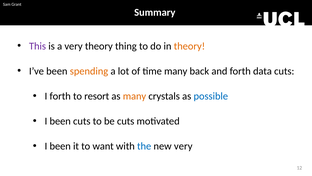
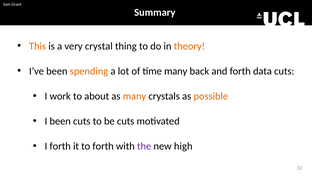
This colour: purple -> orange (38, 46)
very theory: theory -> crystal (99, 46)
I forth: forth -> work (60, 96)
resort: resort -> about (97, 96)
possible colour: blue -> orange (211, 96)
been: been -> forth (60, 146)
to want: want -> forth (103, 146)
the colour: blue -> purple (144, 146)
new very: very -> high (183, 146)
